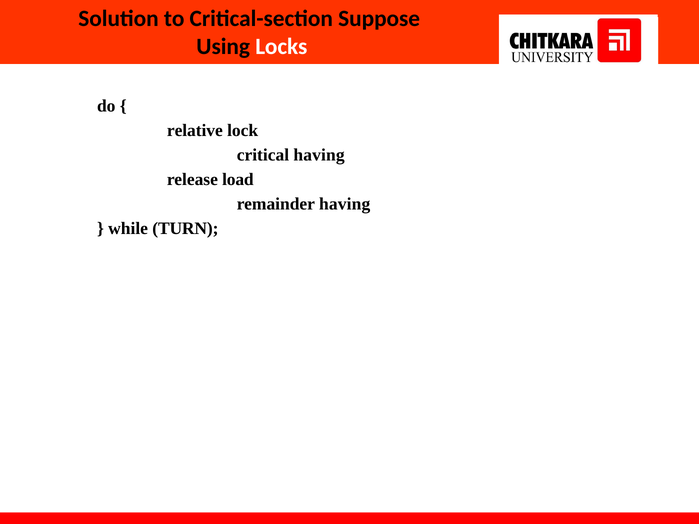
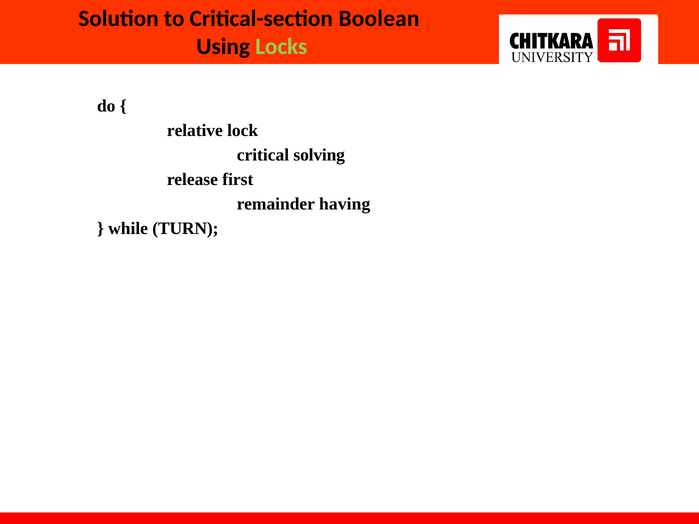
Suppose: Suppose -> Boolean (379, 19)
Locks colour: white -> light green (281, 47)
critical having: having -> solving (319, 155)
load: load -> first (238, 180)
